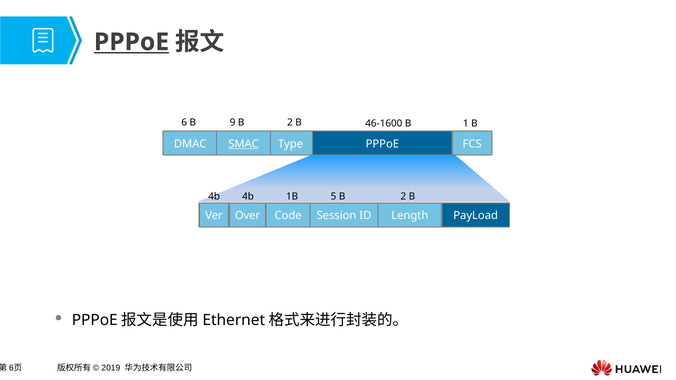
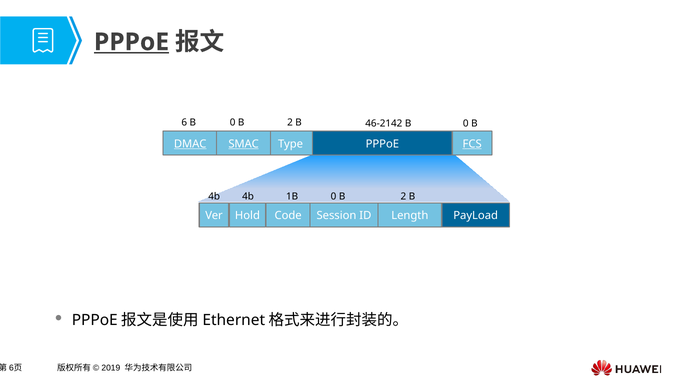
6 B 9: 9 -> 0 (233, 123)
46-1600: 46-1600 -> 46-2142 (384, 124)
1: 1 -> 0 (466, 124)
DMAC underline: none -> present (190, 144)
FCS underline: none -> present (472, 144)
4b 5: 5 -> 0 (334, 197)
Over: Over -> Hold (247, 216)
